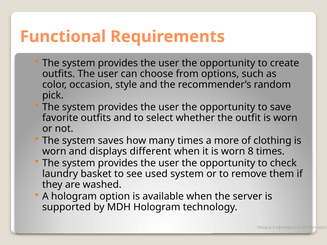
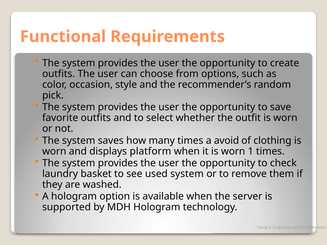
more: more -> avoid (227, 141)
different: different -> platform (150, 151)
8: 8 -> 1 (251, 151)
